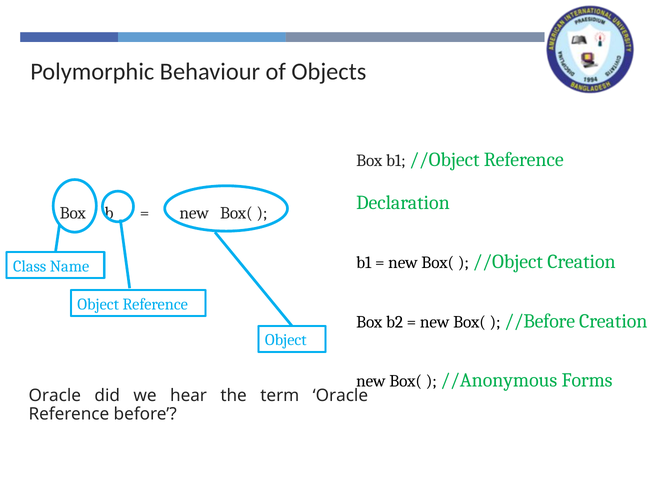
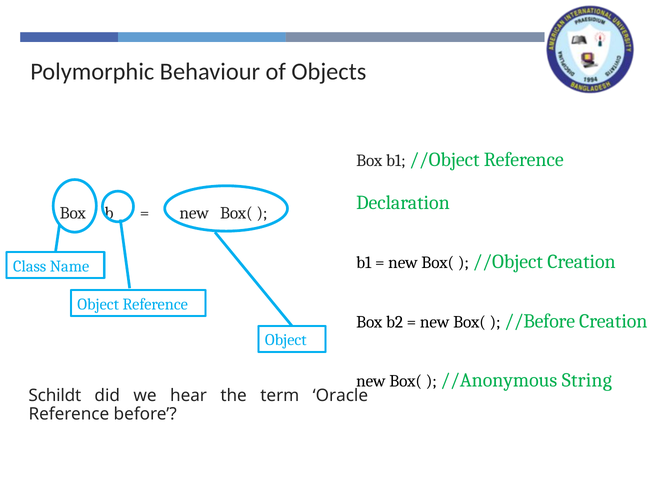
Forms: Forms -> String (587, 380)
Oracle: Oracle -> Schildt (55, 396)
